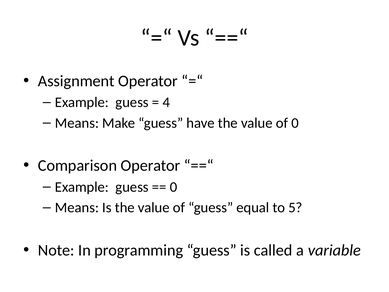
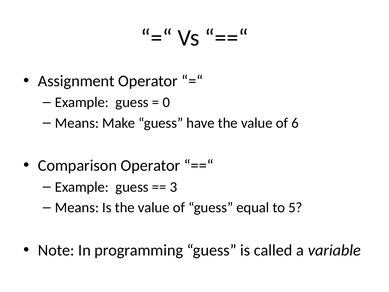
4: 4 -> 0 (166, 102)
of 0: 0 -> 6 (295, 123)
0: 0 -> 3 (173, 187)
